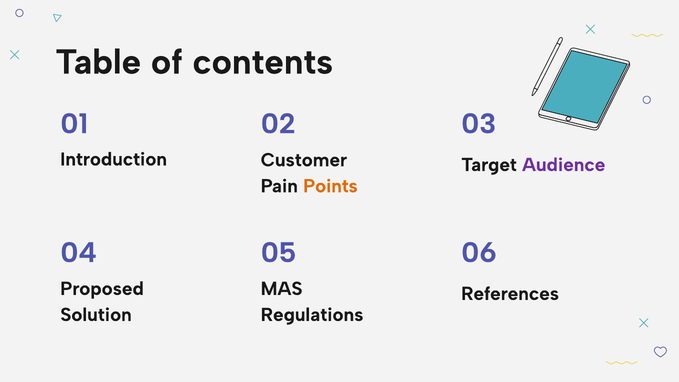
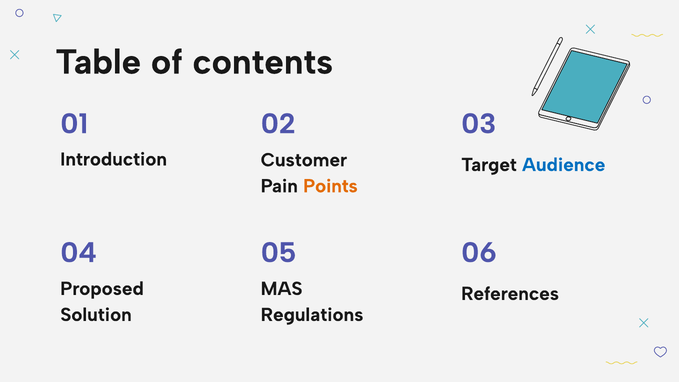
Audience colour: purple -> blue (564, 165)
